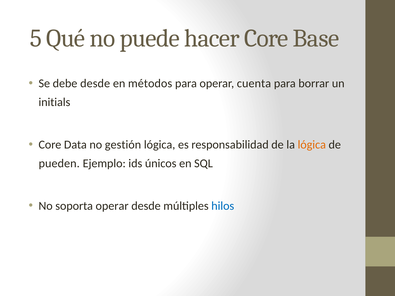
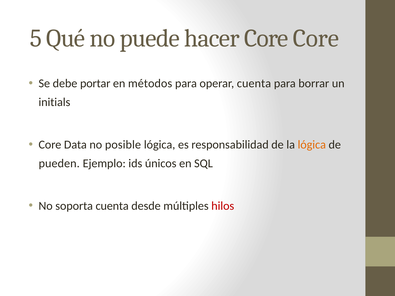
Core Base: Base -> Core (316, 38)
debe desde: desde -> portar (95, 84)
gestión: gestión -> posible (123, 145)
soporta operar: operar -> cuenta (112, 206)
hilos colour: blue -> red (223, 206)
